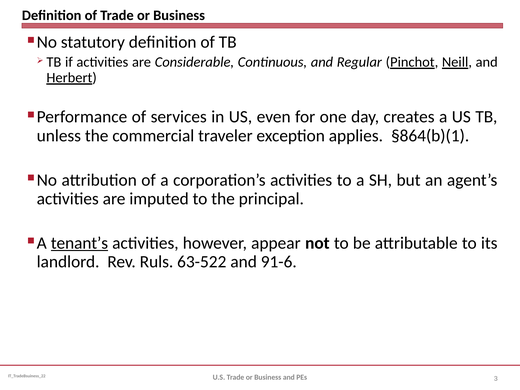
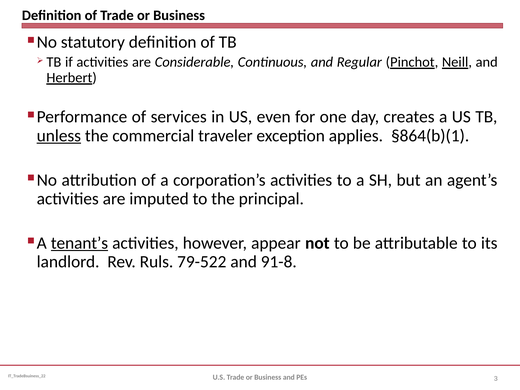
unless underline: none -> present (59, 136)
63-522: 63-522 -> 79-522 (202, 262)
91-6: 91-6 -> 91-8 (279, 262)
